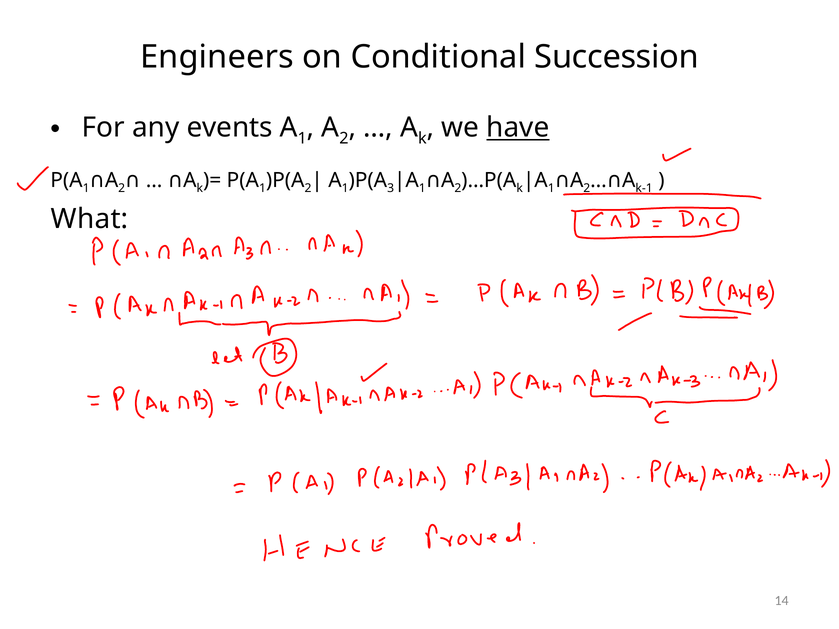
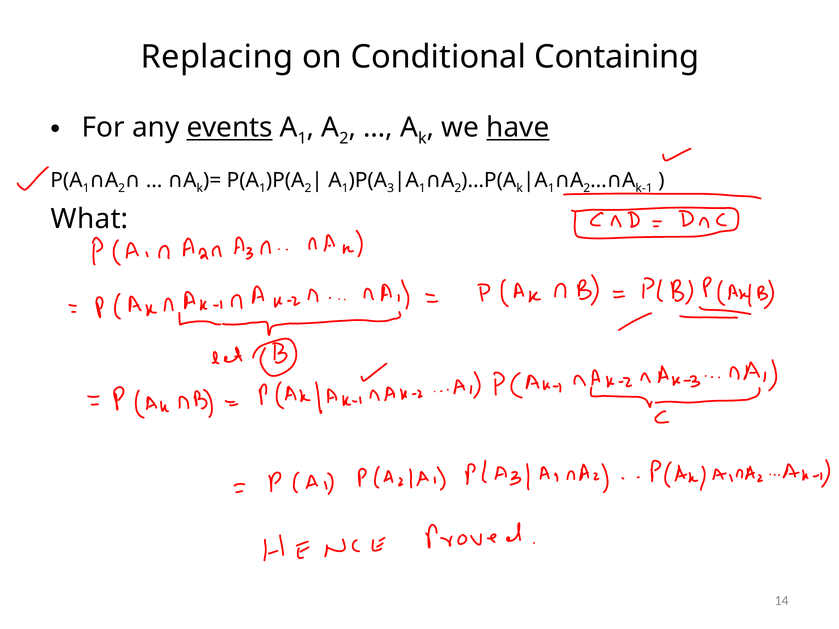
Engineers: Engineers -> Replacing (217, 57)
Succession: Succession -> Containing (617, 57)
events underline: none -> present (230, 128)
